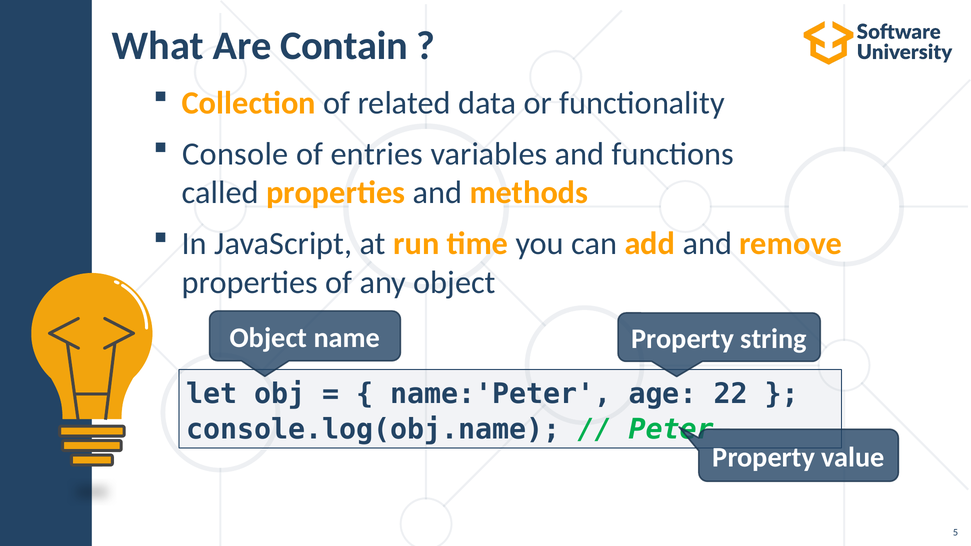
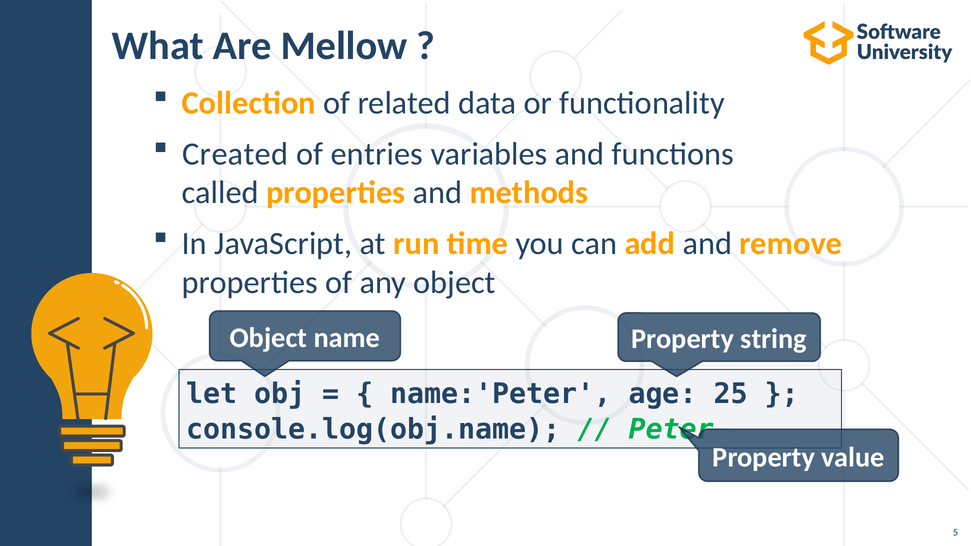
Contain: Contain -> Mellow (344, 46)
Console: Console -> Created (235, 154)
22: 22 -> 25 (731, 394)
